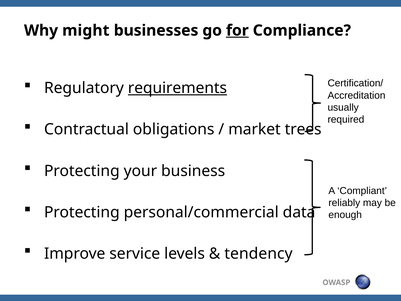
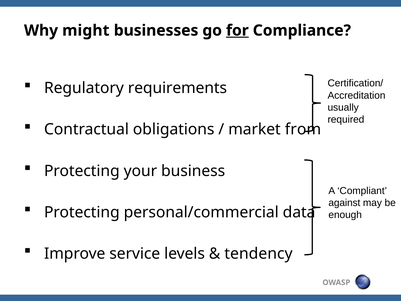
requirements underline: present -> none (177, 88)
trees: trees -> from (303, 129)
reliably: reliably -> against (344, 203)
